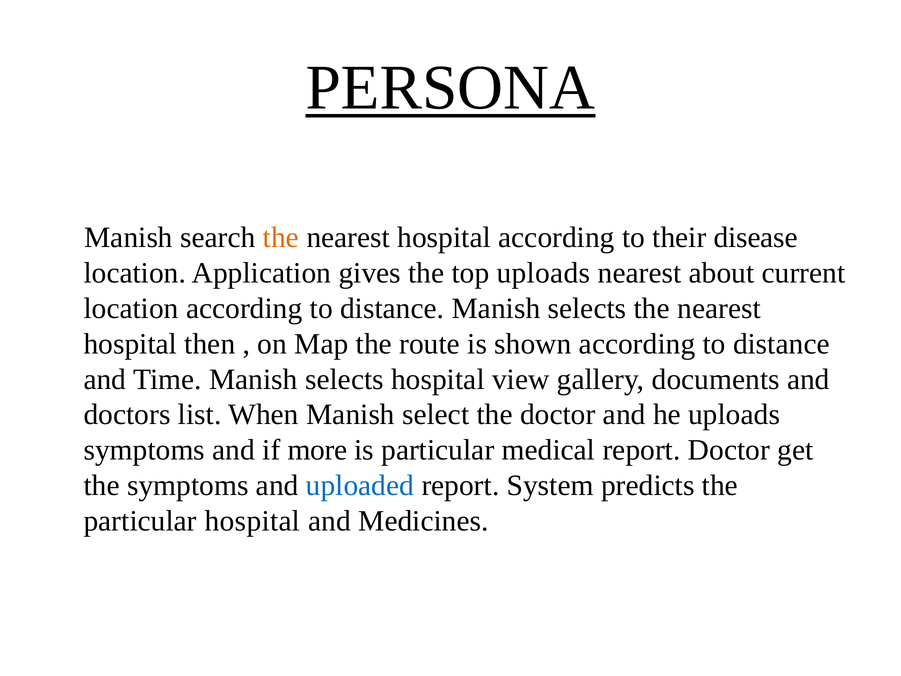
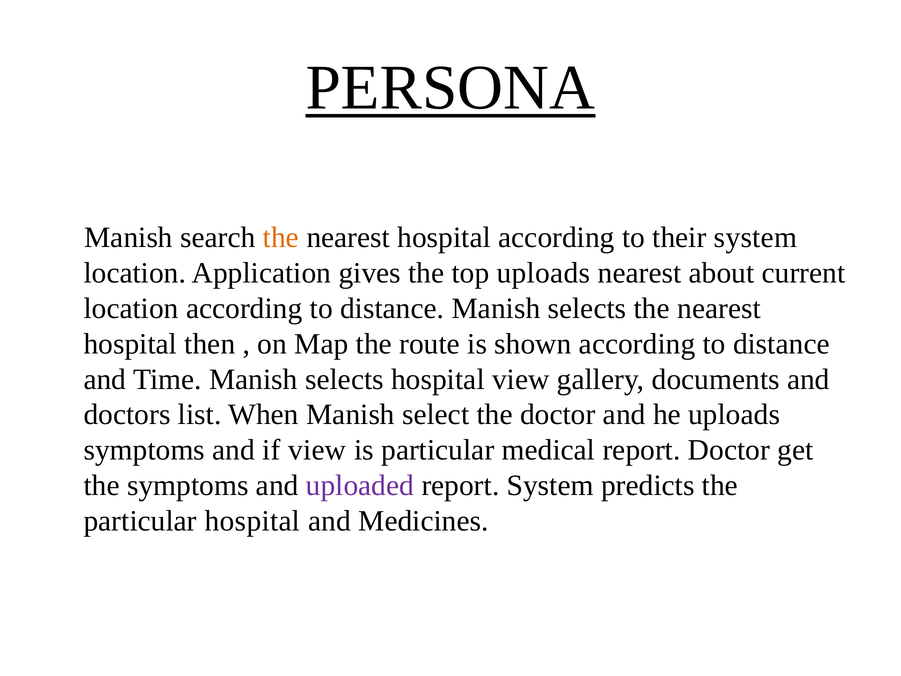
their disease: disease -> system (755, 238)
if more: more -> view (317, 450)
uploaded colour: blue -> purple (360, 485)
